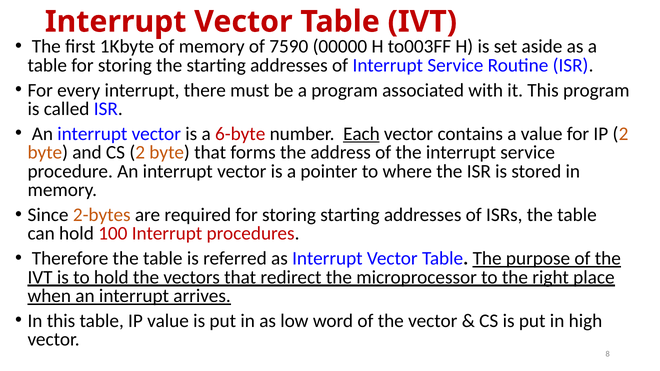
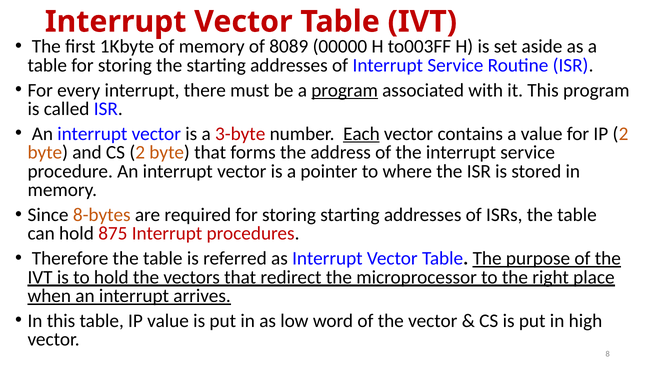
7590: 7590 -> 8089 (289, 47)
program underline: none -> present (345, 90)
6-byte: 6-byte -> 3-byte (240, 134)
2-bytes: 2-bytes -> 8-bytes (102, 215)
100: 100 -> 875 (113, 234)
